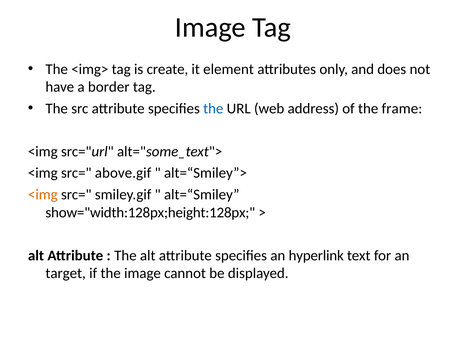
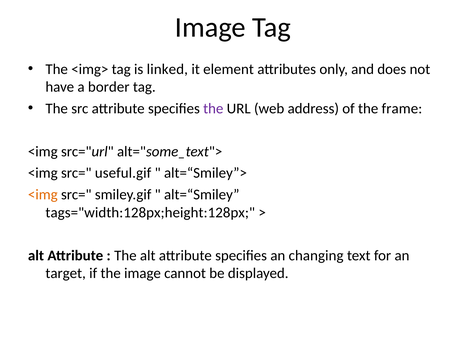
create: create -> linked (167, 69)
the colour: blue -> purple (213, 108)
above.gif: above.gif -> useful.gif (123, 173)
show="width:128px;height:128px: show="width:128px;height:128px -> tags="width:128px;height:128px (150, 212)
hyperlink: hyperlink -> changing (316, 255)
